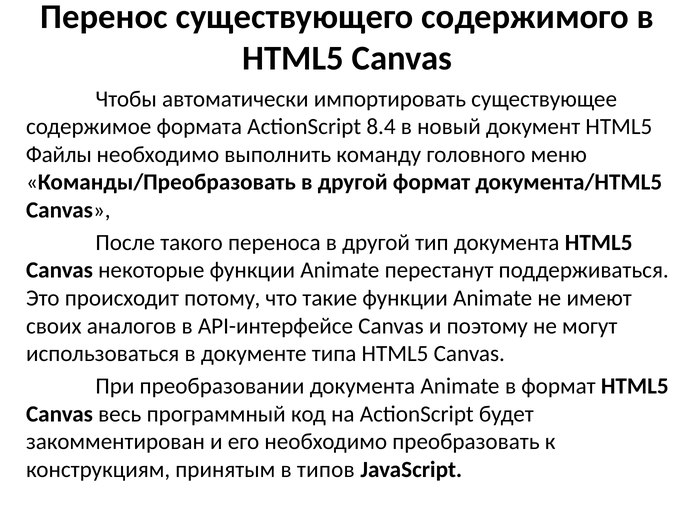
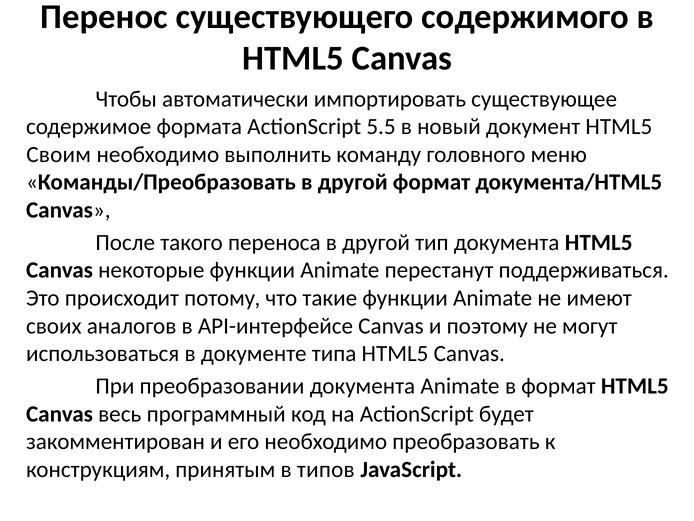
8.4: 8.4 -> 5.5 (381, 127)
Файлы: Файлы -> Своим (59, 154)
